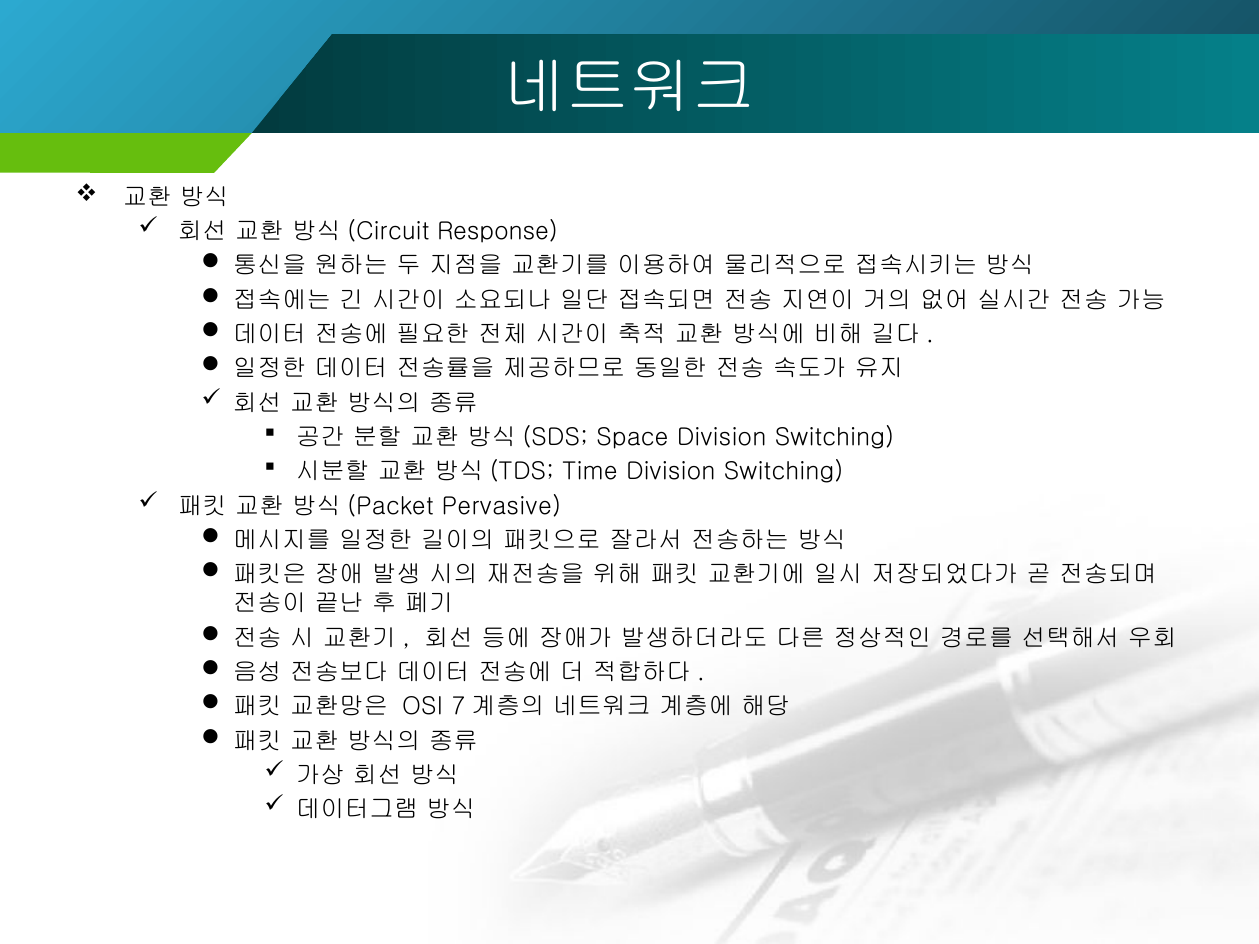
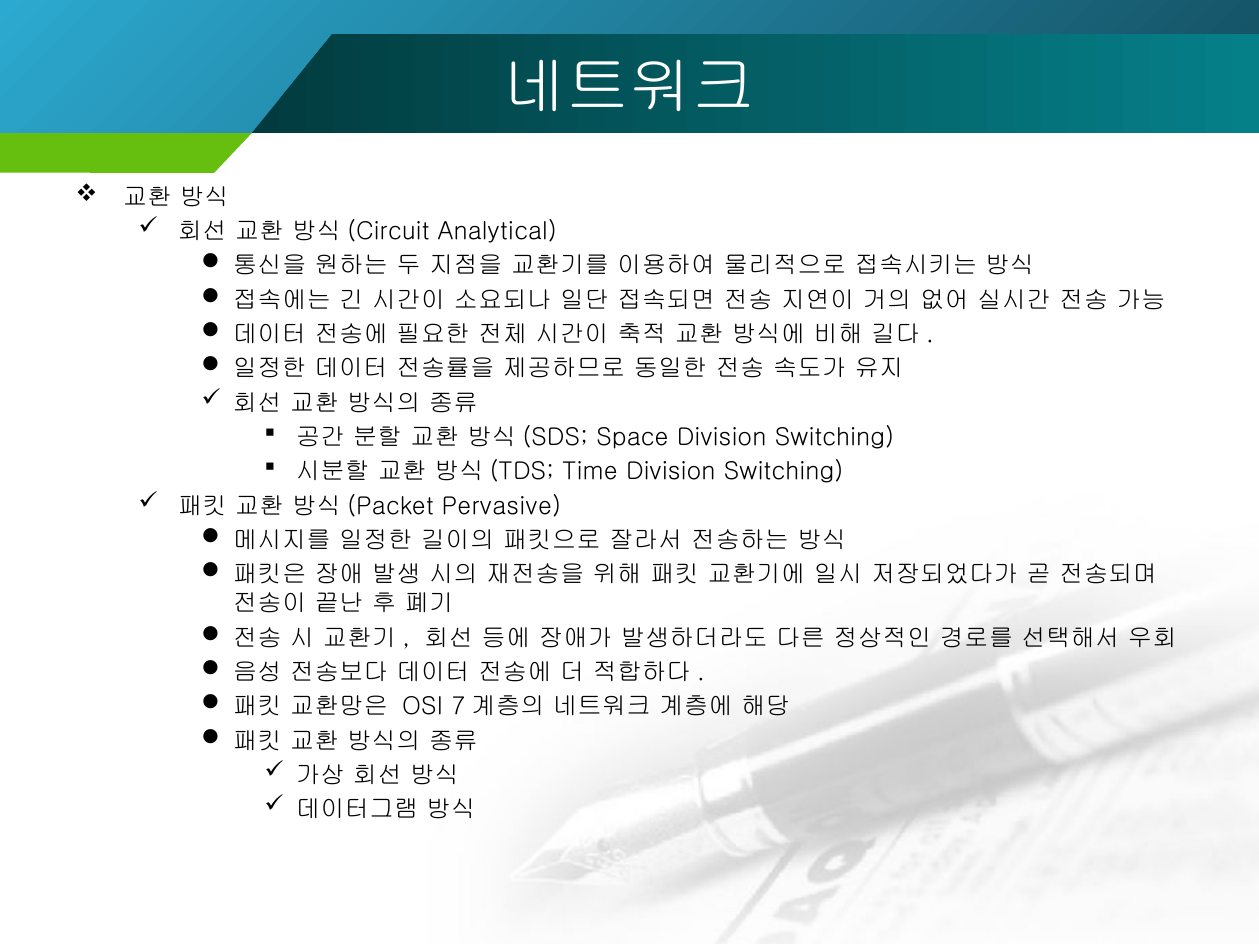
Response: Response -> Analytical (497, 232)
